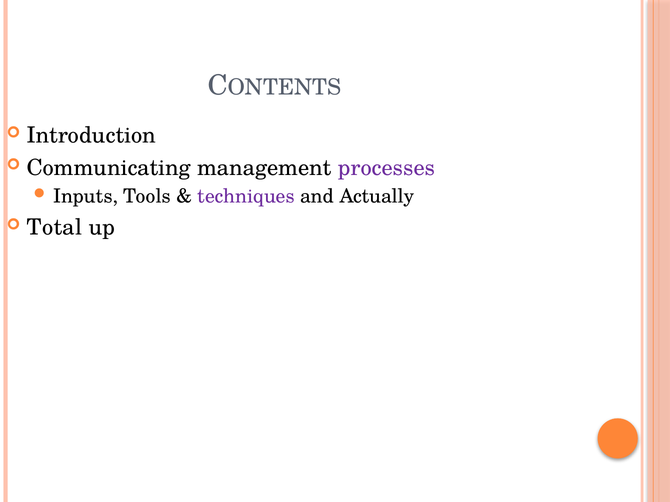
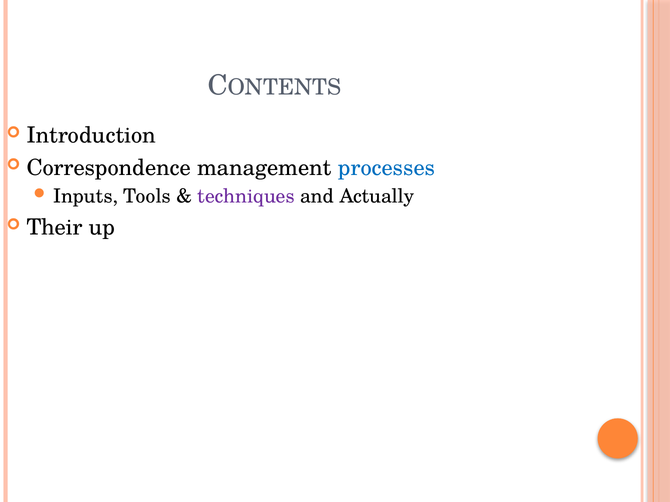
Communicating: Communicating -> Correspondence (109, 168)
processes colour: purple -> blue (387, 168)
Total: Total -> Their (55, 228)
